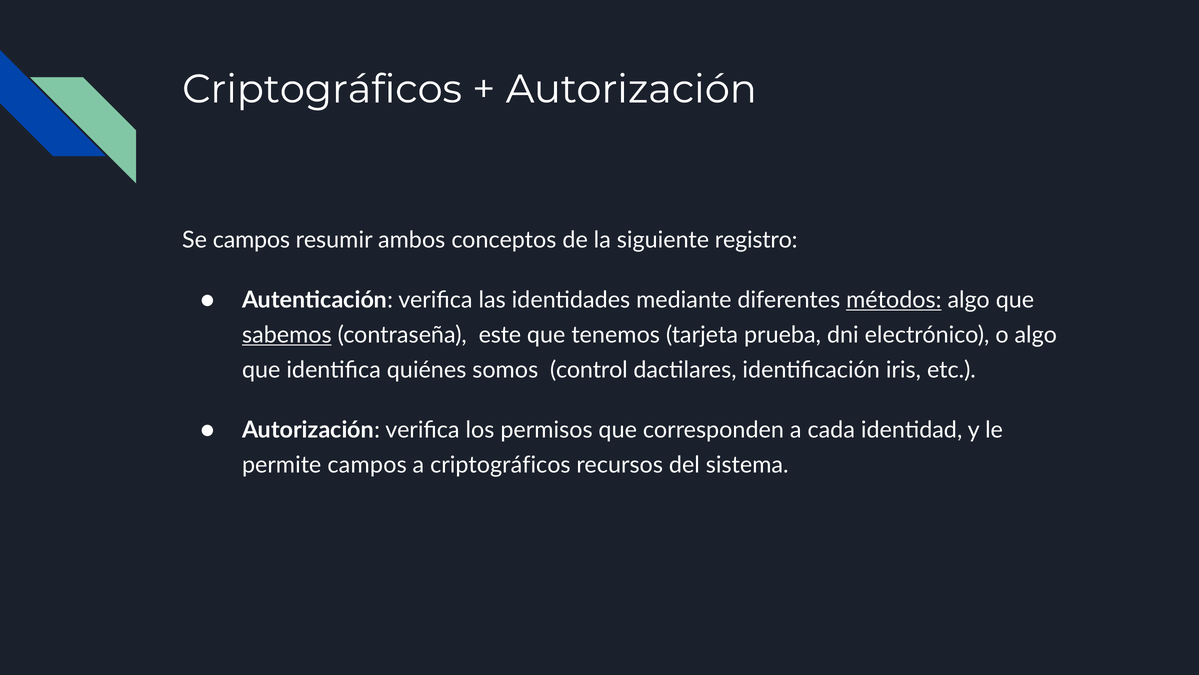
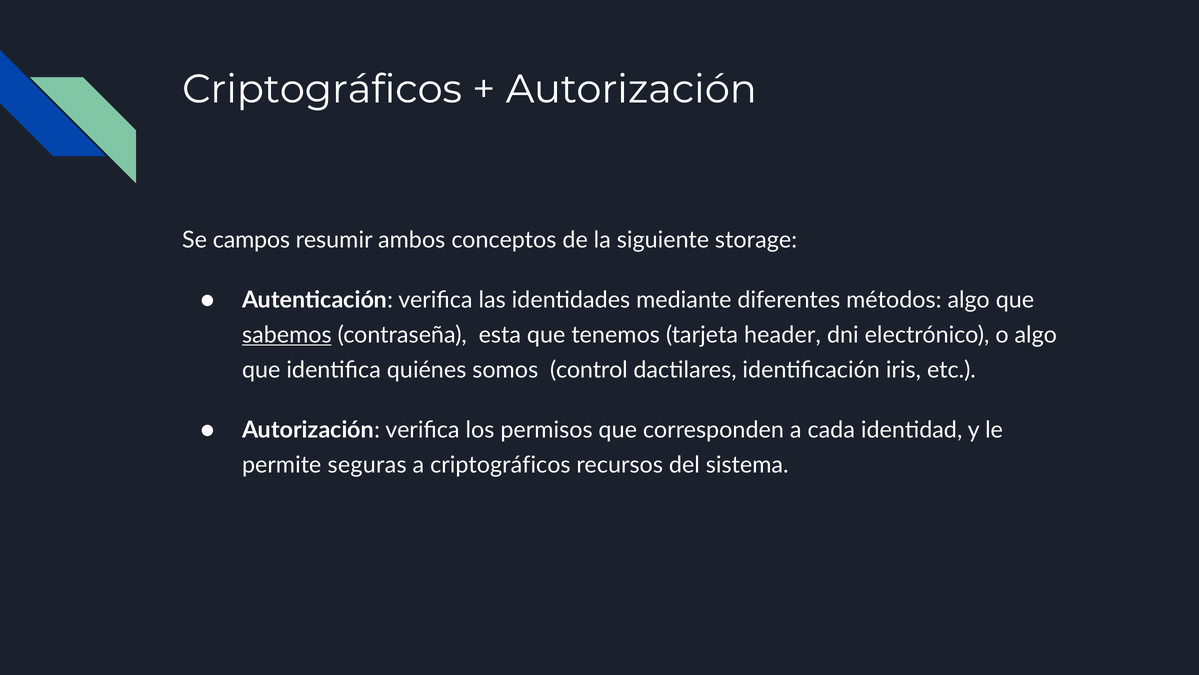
registro: registro -> storage (756, 240)
métodos underline: present -> none (894, 300)
este: este -> esta (500, 335)
prueba: prueba -> header (782, 335)
permite campos: campos -> seguras (367, 465)
